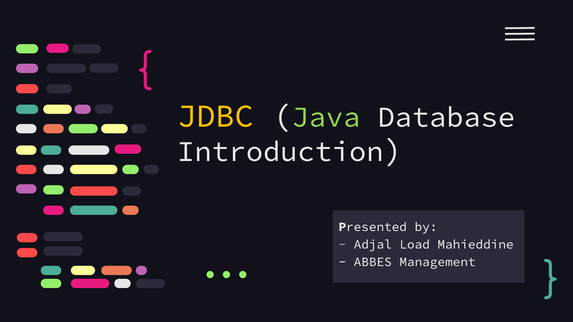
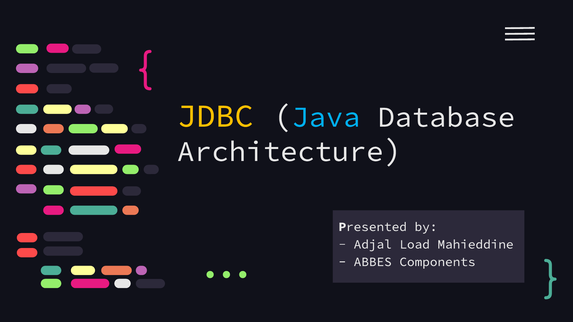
Java colour: light green -> light blue (326, 117)
Introduction: Introduction -> Architecture (280, 152)
Management: Management -> Components (437, 262)
